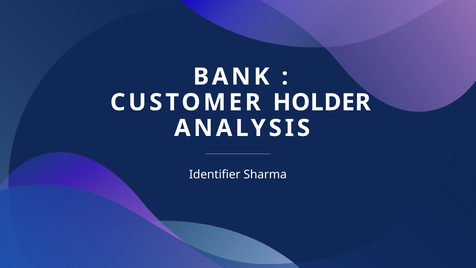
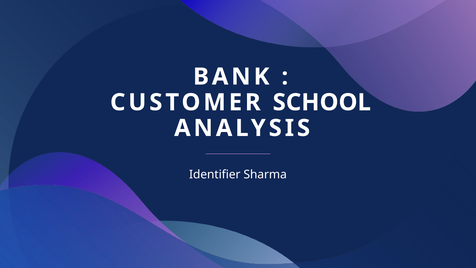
HOLDER: HOLDER -> SCHOOL (322, 102)
